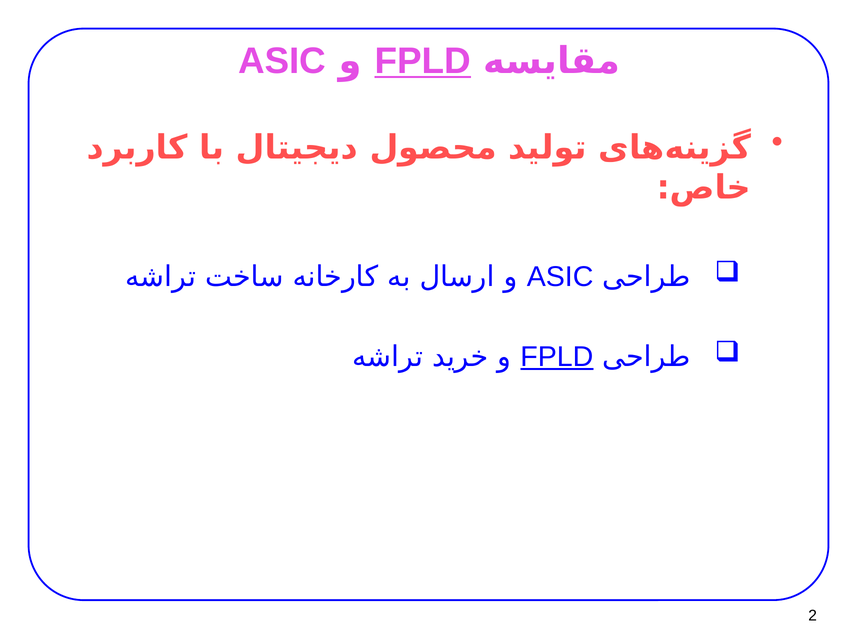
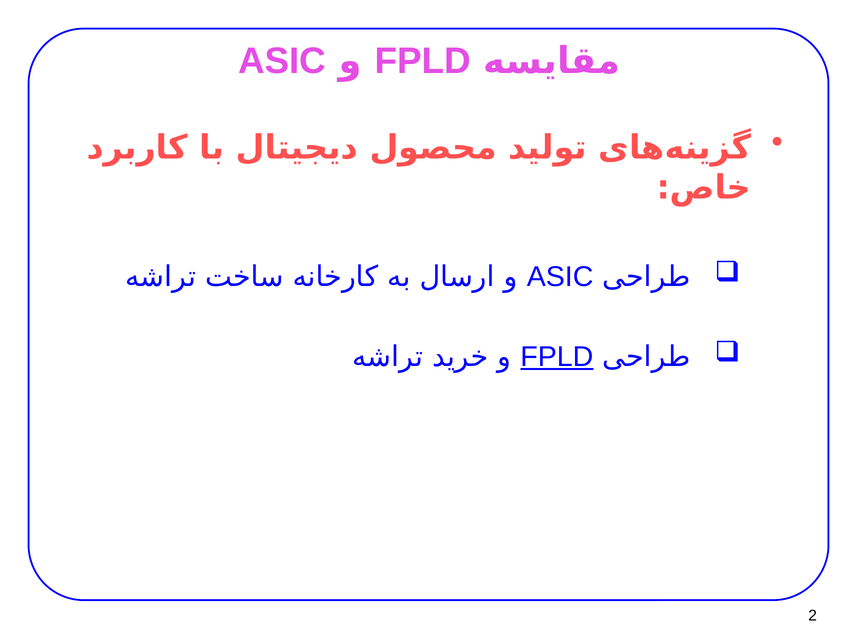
FPLD underline: present -> none (423, 61)
